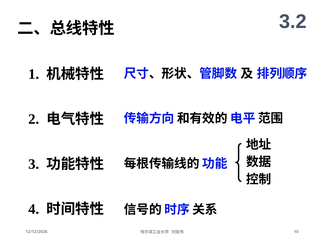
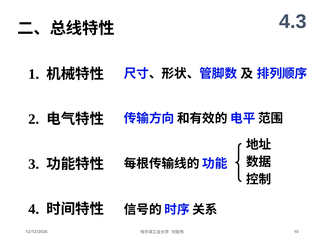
3.2: 3.2 -> 4.3 (293, 22)
